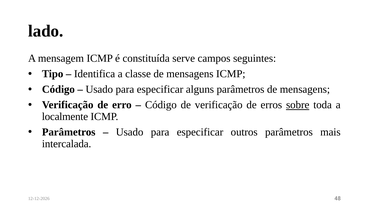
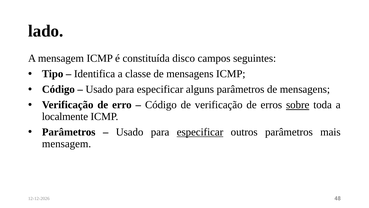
serve: serve -> disco (184, 58)
especificar underline: none -> present (200, 132)
intercalada: intercalada -> mensagem (67, 143)
